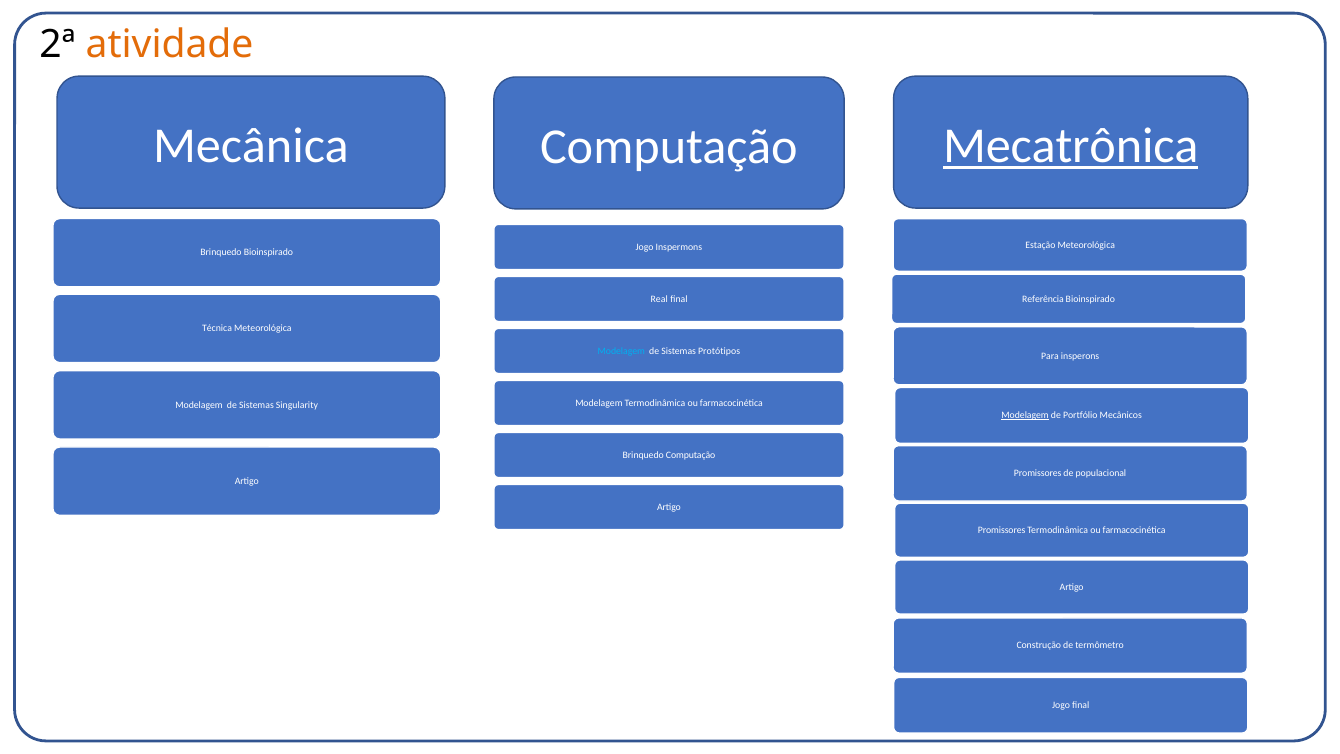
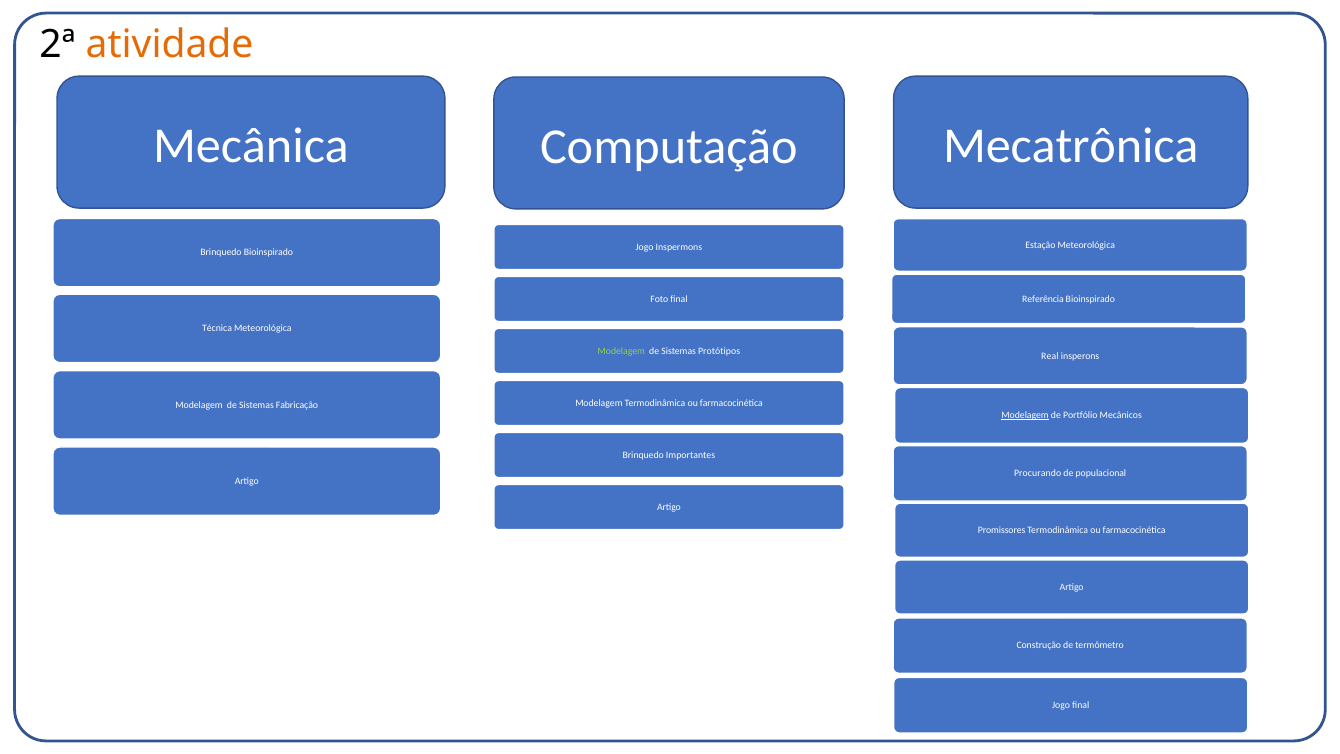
Mecatrônica underline: present -> none (1071, 146)
Real: Real -> Foto (659, 299)
Modelagem colour: light blue -> light green (621, 351)
Para: Para -> Real (1050, 356)
Singularity: Singularity -> Fabricação (297, 405)
Brinquedo Computação: Computação -> Importantes (691, 455)
Promissores: Promissores -> Procurando (1038, 473)
